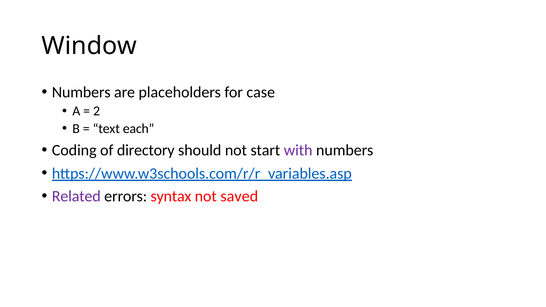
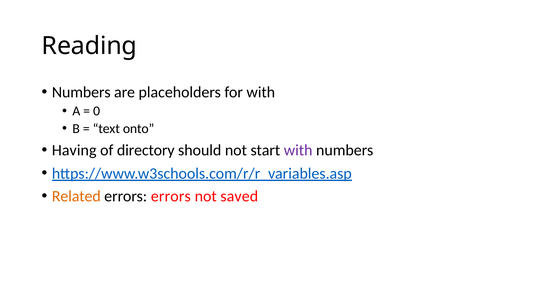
Window: Window -> Reading (89, 46)
for case: case -> with (261, 92)
2: 2 -> 0 (97, 111)
each: each -> onto (139, 129)
Coding: Coding -> Having (74, 150)
Related colour: purple -> orange (76, 196)
errors syntax: syntax -> errors (171, 196)
